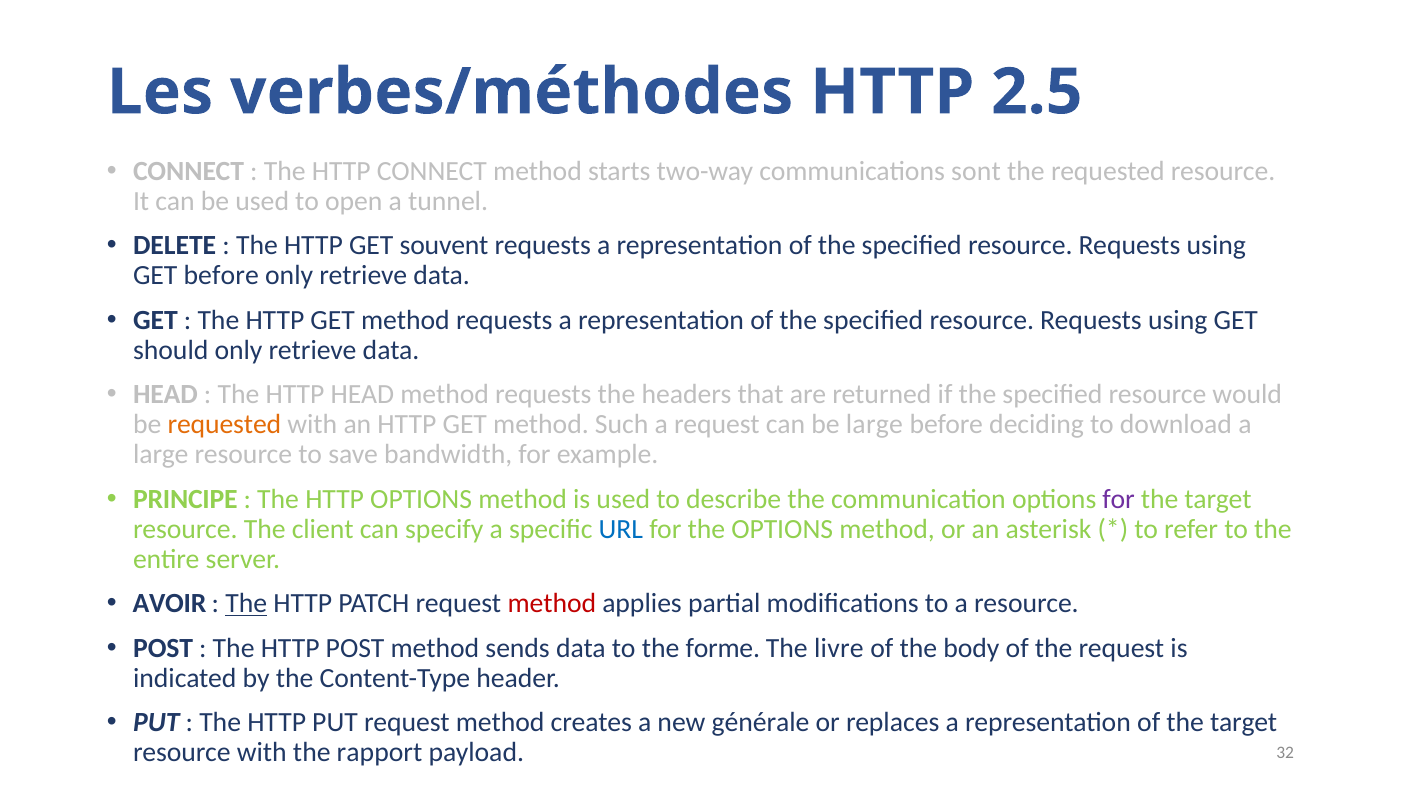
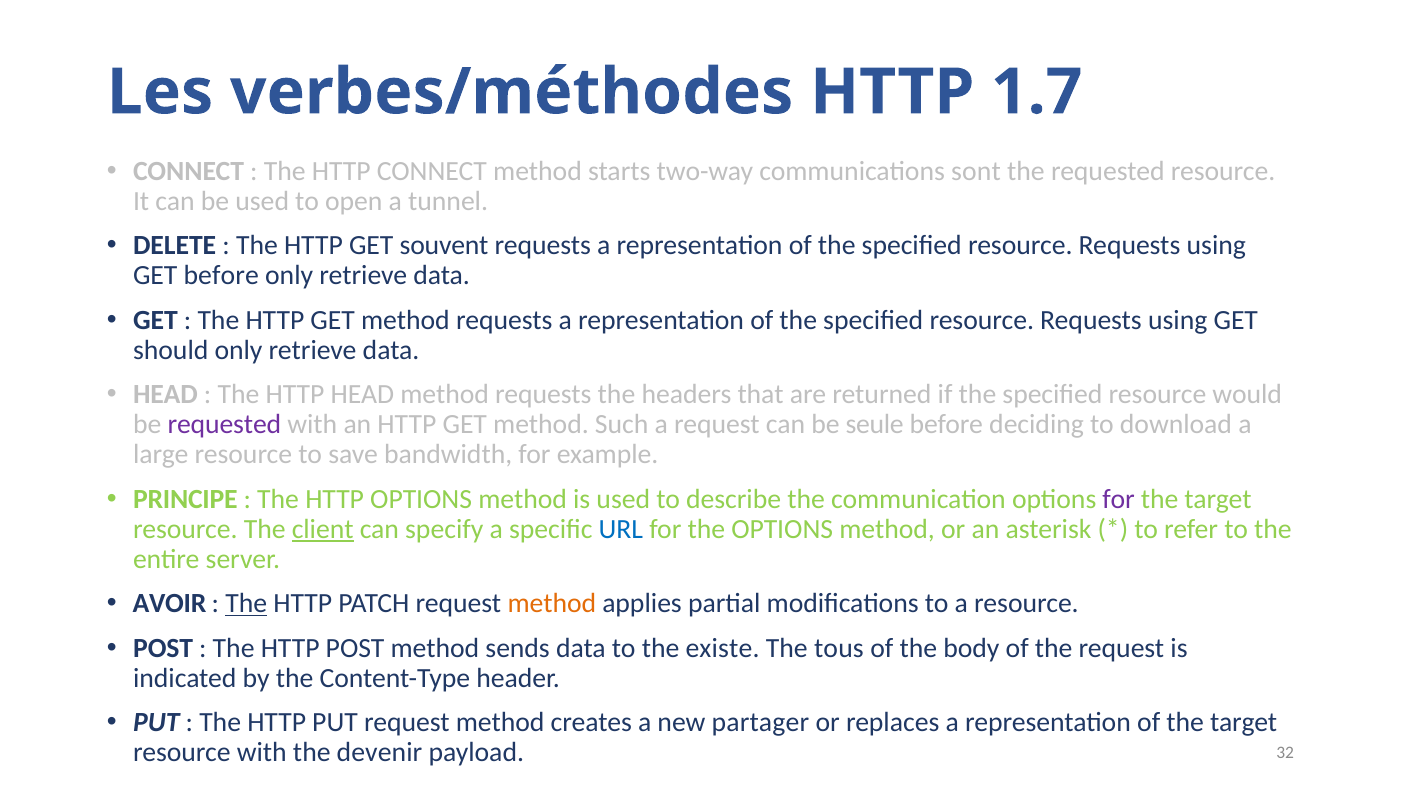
2.5: 2.5 -> 1.7 (1037, 92)
requested colour: orange -> purple (224, 425)
be large: large -> seule (875, 425)
client underline: none -> present (323, 529)
method colour: red -> orange (552, 604)
forme: forme -> existe (723, 648)
livre: livre -> tous (839, 648)
générale: générale -> partager (760, 723)
rapport: rapport -> devenir (380, 753)
